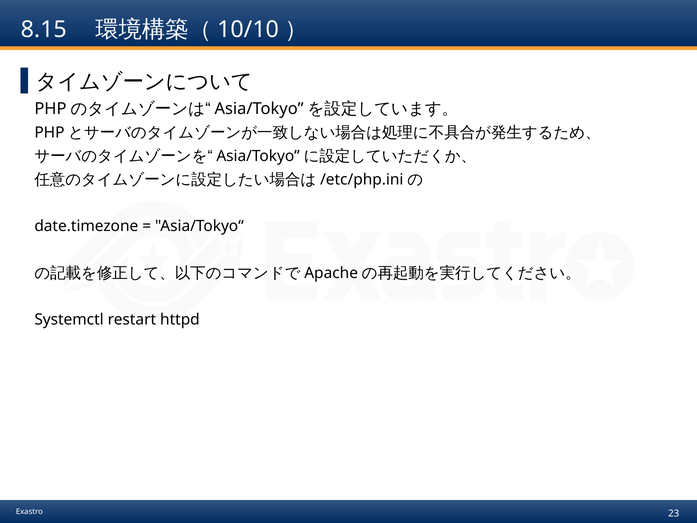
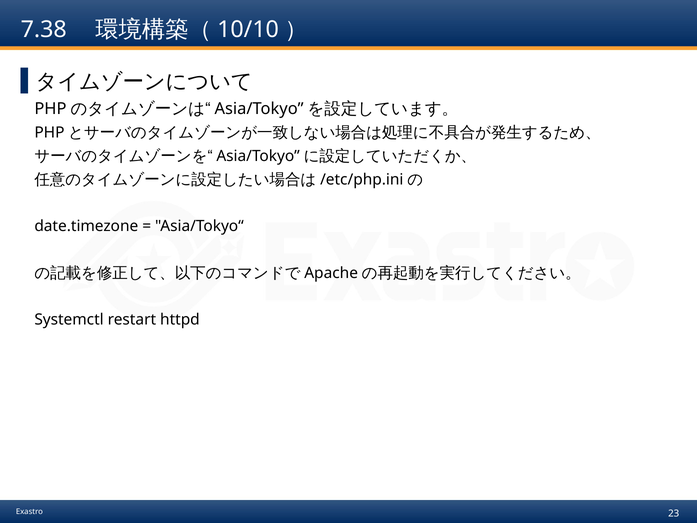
8.15: 8.15 -> 7.38 (44, 30)
